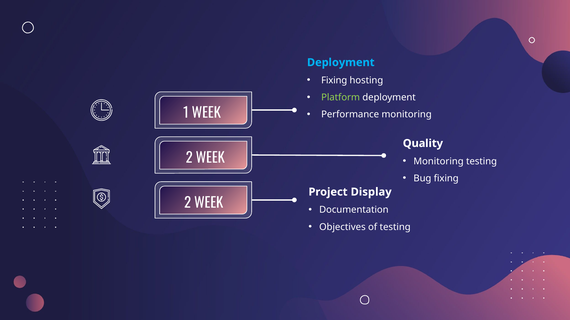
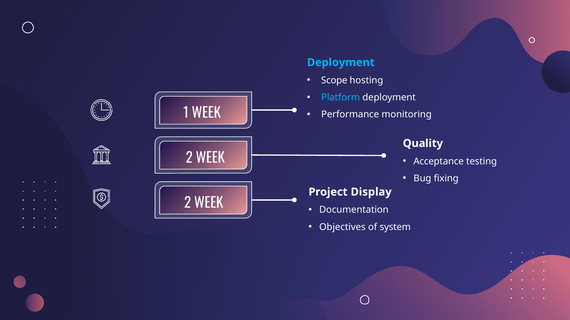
Fixing: Fixing -> Scope (334, 81)
Platform colour: light green -> light blue (341, 98)
Monitoring: Monitoring -> Acceptance (439, 162)
of testing: testing -> system (395, 227)
